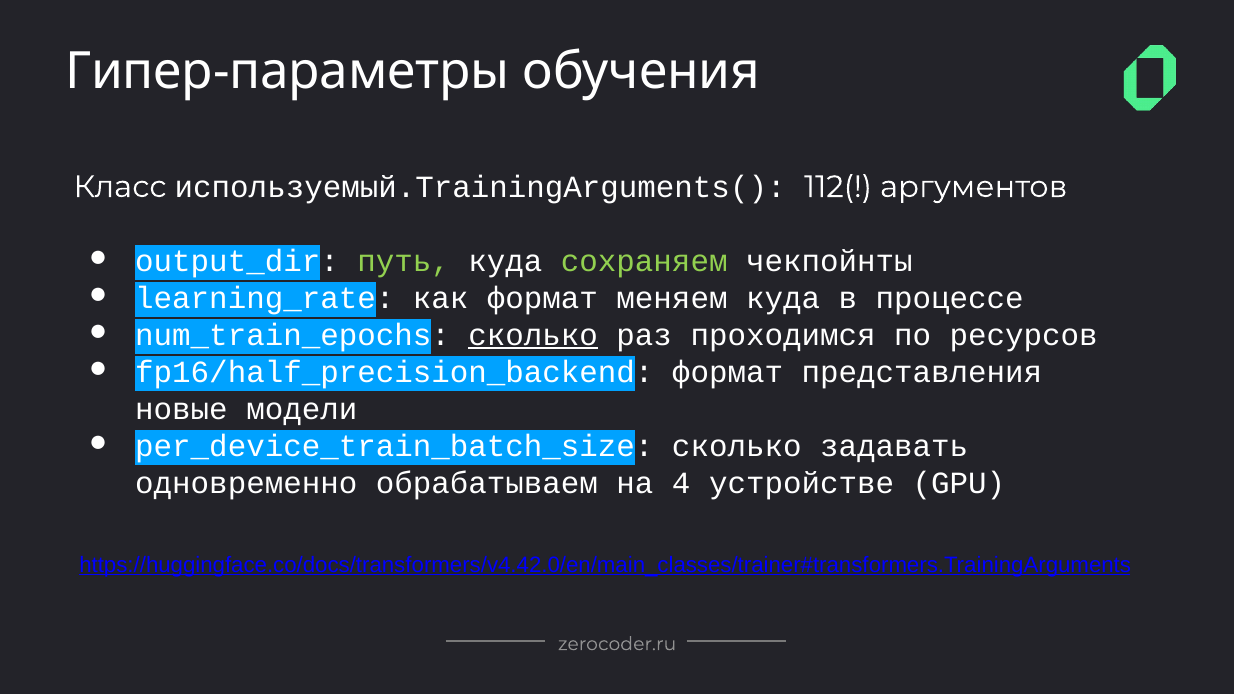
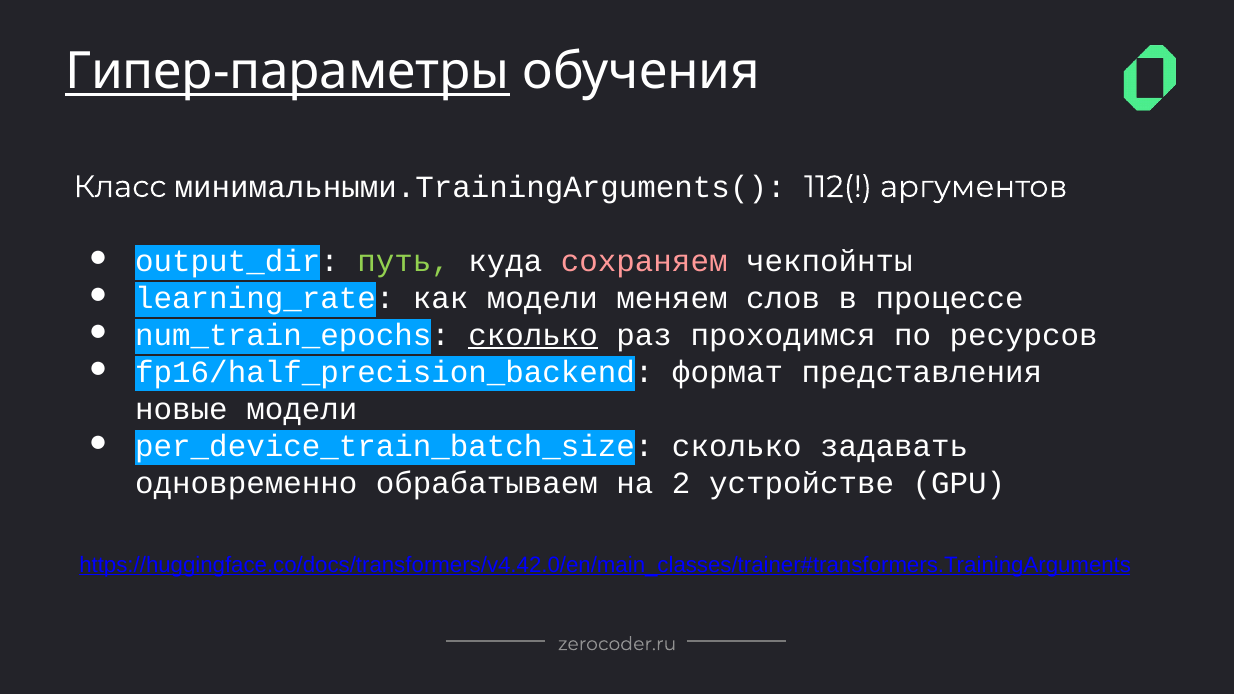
Гипер-параметры underline: none -> present (287, 72)
используемый.TrainingArguments(: используемый.TrainingArguments( -> минимальными.TrainingArguments( (480, 187)
сохраняем colour: light green -> pink (644, 261)
как формат: формат -> модели (542, 298)
меняем куда: куда -> слов (783, 298)
4: 4 -> 2 (681, 483)
